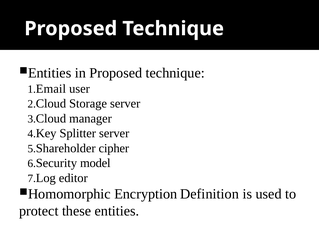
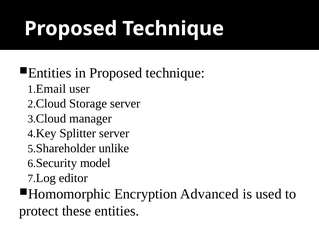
cipher: cipher -> unlike (114, 148)
Definition: Definition -> Advanced (209, 194)
